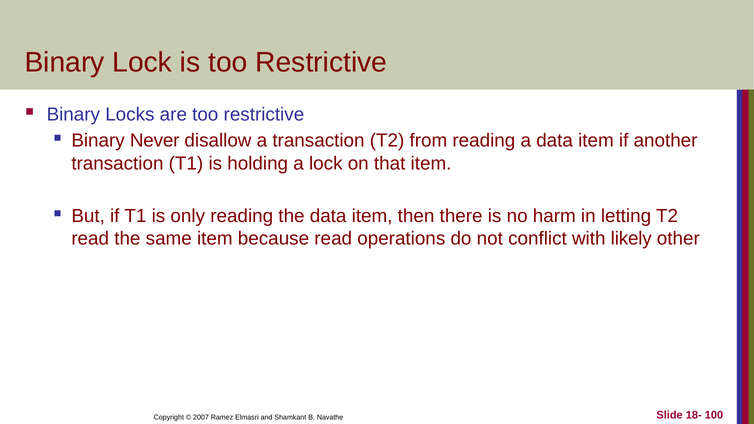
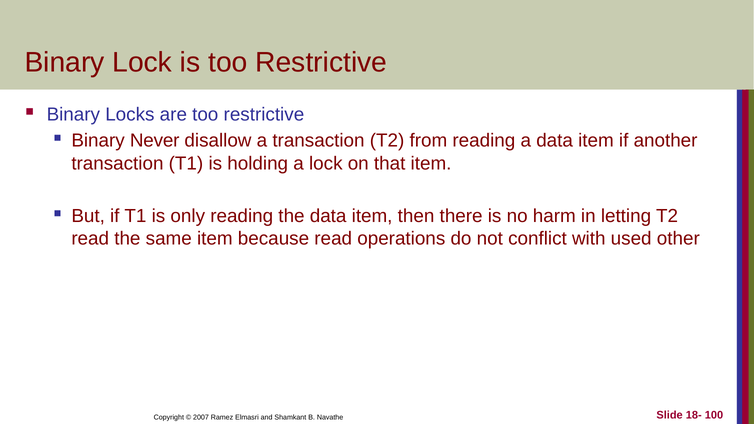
likely: likely -> used (631, 239)
